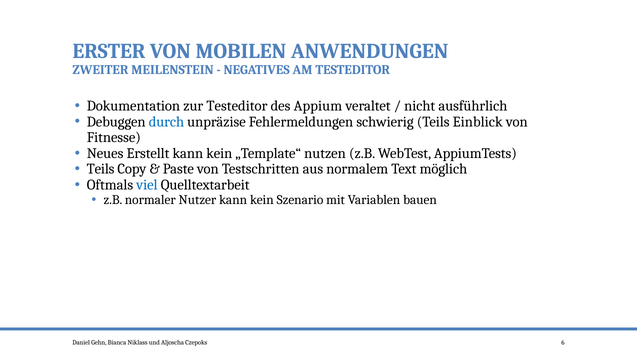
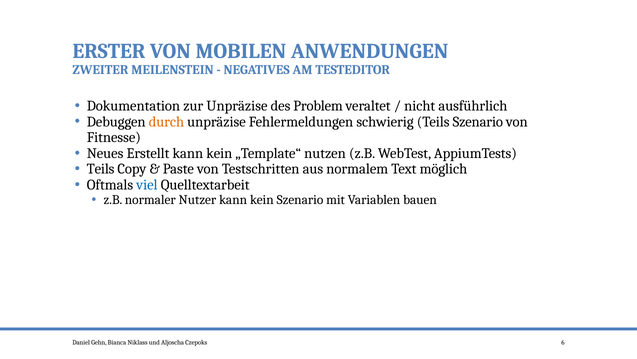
zur Testeditor: Testeditor -> Unpräzise (237, 106)
Appium: Appium -> Problem (318, 106)
durch colour: blue -> orange (166, 121)
Teils Einblick: Einblick -> Szenario (478, 121)
